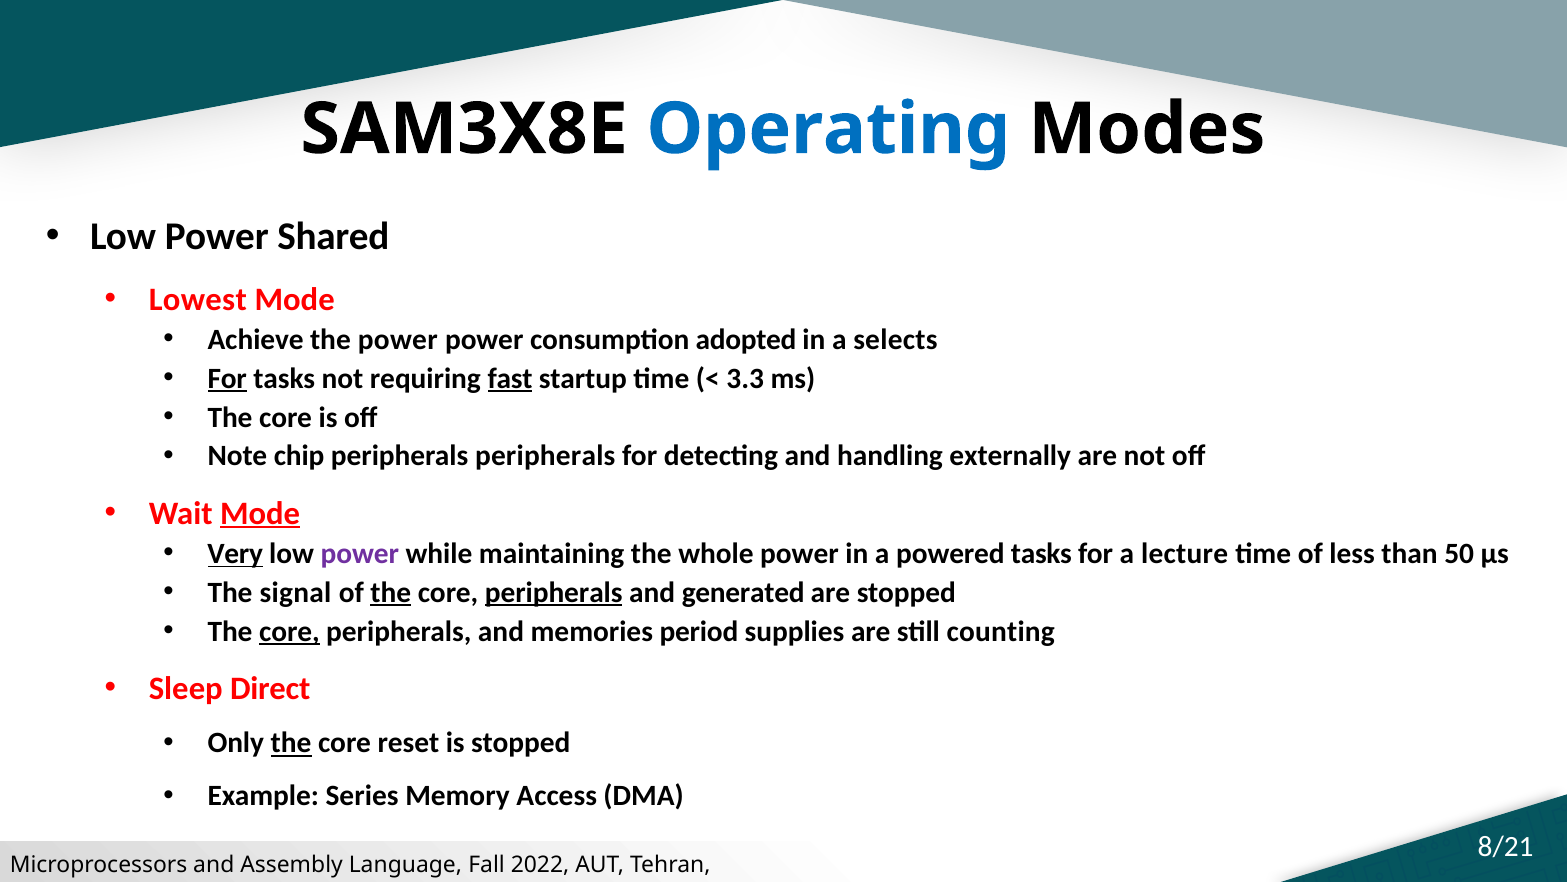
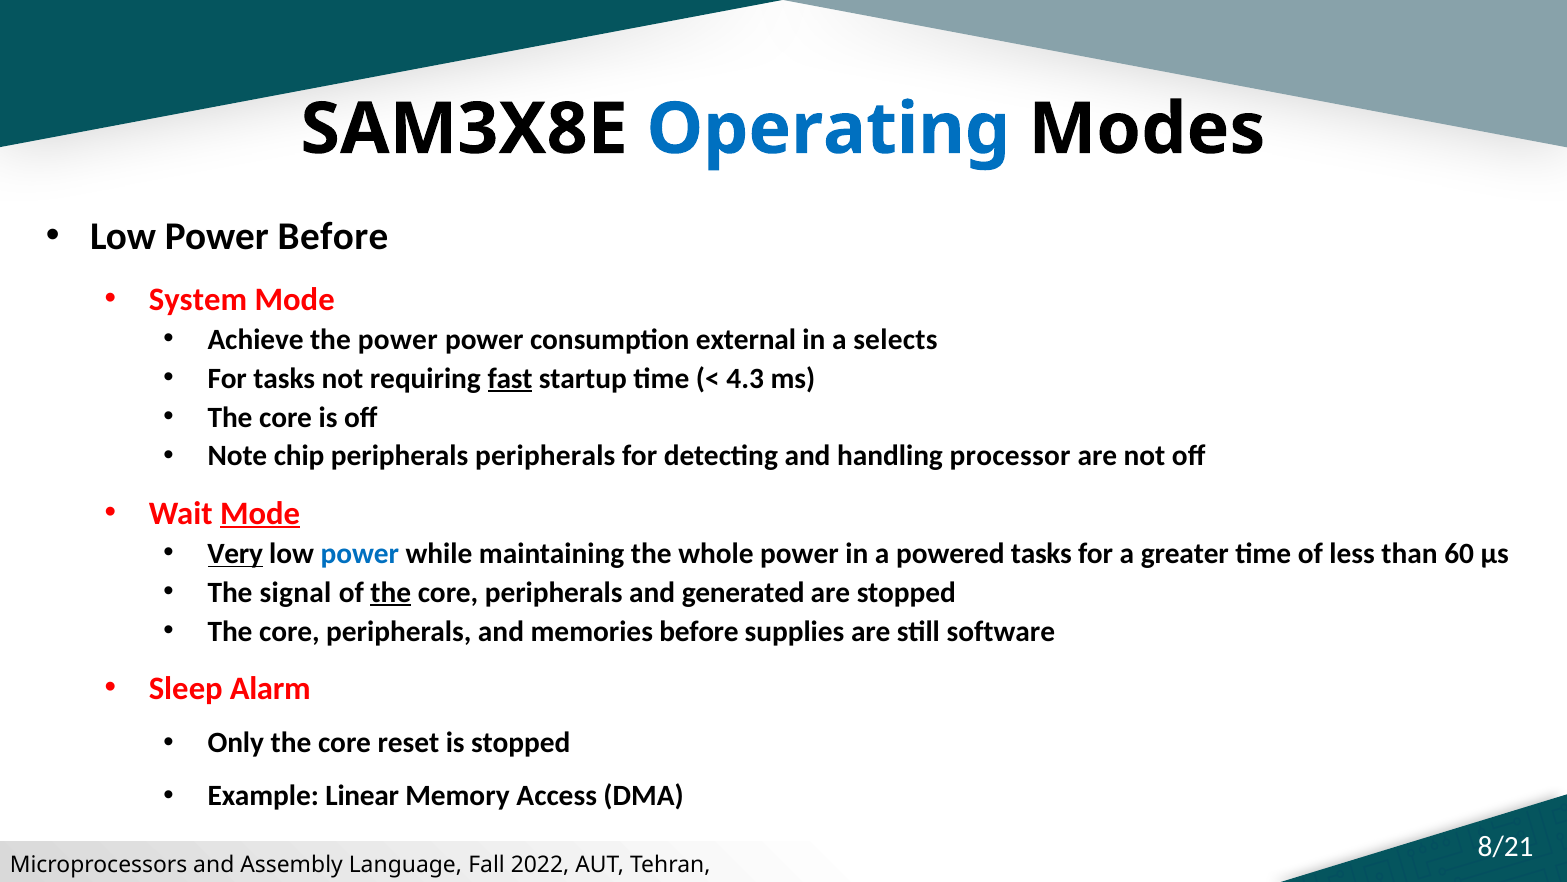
Power Shared: Shared -> Before (333, 237)
Lowest: Lowest -> System (198, 299)
adopted: adopted -> external (746, 340)
For underline: present -> none (227, 378)
3.3: 3.3 -> 4.3 (745, 378)
externally: externally -> processor (1010, 456)
power colour: purple -> blue (360, 553)
lecture: lecture -> greater (1185, 553)
50: 50 -> 60 (1459, 553)
peripherals underline: present -> none (554, 592)
core underline: present -> none (289, 631)
memories period: period -> before (699, 631)
counting: counting -> software (1001, 631)
Direct: Direct -> Alarm (270, 688)
the underline: present -> none (291, 743)
Series: Series -> Linear (362, 796)
